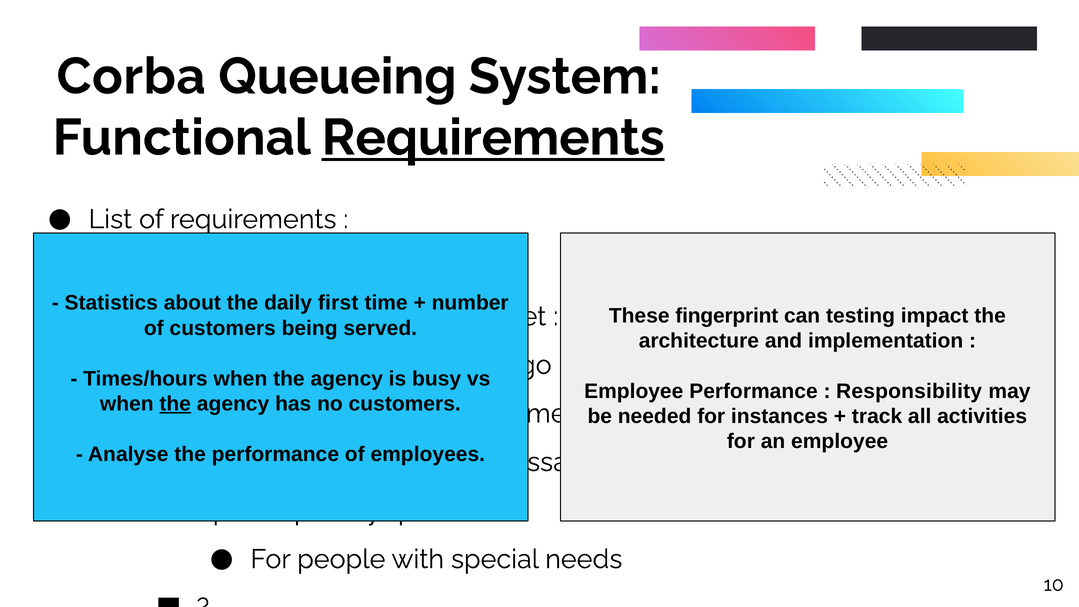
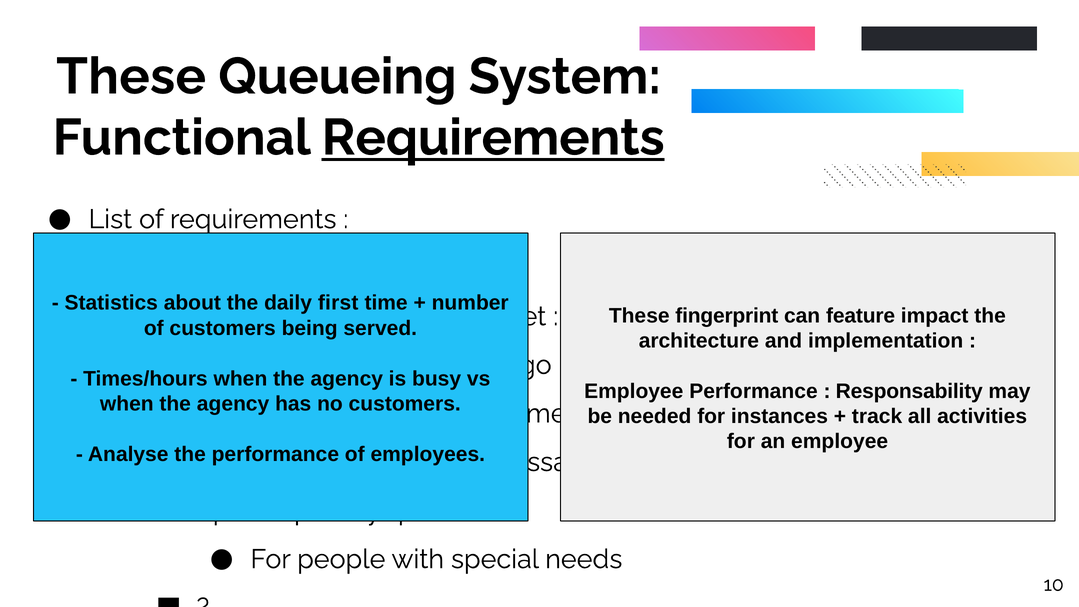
Corba: Corba -> These (131, 77)
testing: testing -> feature (861, 316)
Responsibility: Responsibility -> Responsability (909, 391)
the underline: present -> none (175, 404)
